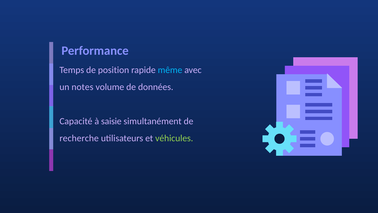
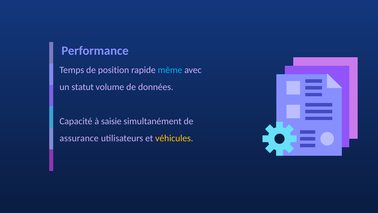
notes: notes -> statut (83, 87)
recherche: recherche -> assurance (79, 138)
véhicules colour: light green -> yellow (174, 138)
